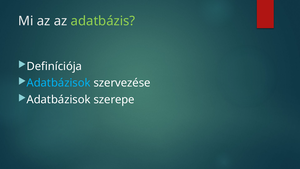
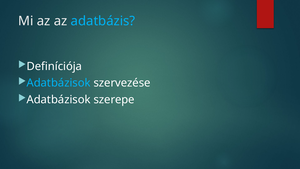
adatbázis colour: light green -> light blue (103, 21)
